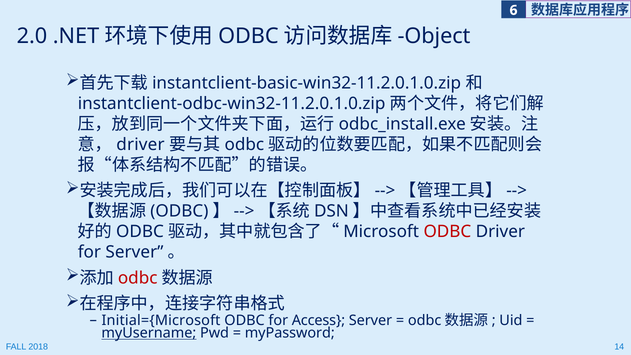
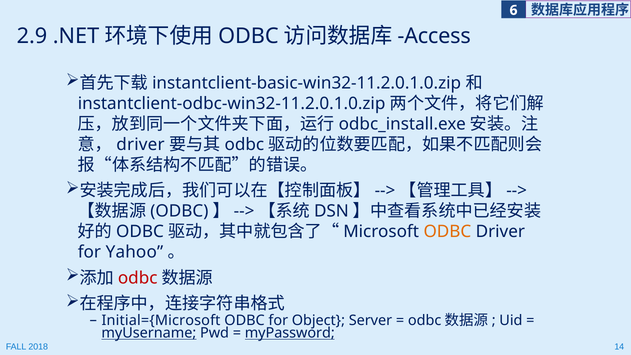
2.0: 2.0 -> 2.9 (32, 36)
Object: Object -> Access (434, 36)
ODBC colour: red -> orange (447, 232)
for Server: Server -> Yahoo (134, 252)
Access: Access -> Object (318, 320)
myPassword underline: none -> present (290, 333)
